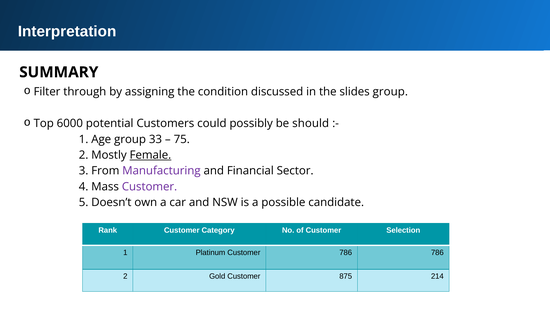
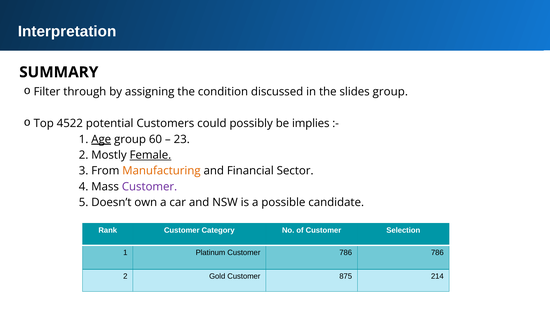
6000: 6000 -> 4522 (70, 124)
should: should -> implies (311, 124)
Age underline: none -> present (101, 139)
33: 33 -> 60 (155, 139)
75: 75 -> 23 (182, 139)
Manufacturing colour: purple -> orange (161, 171)
